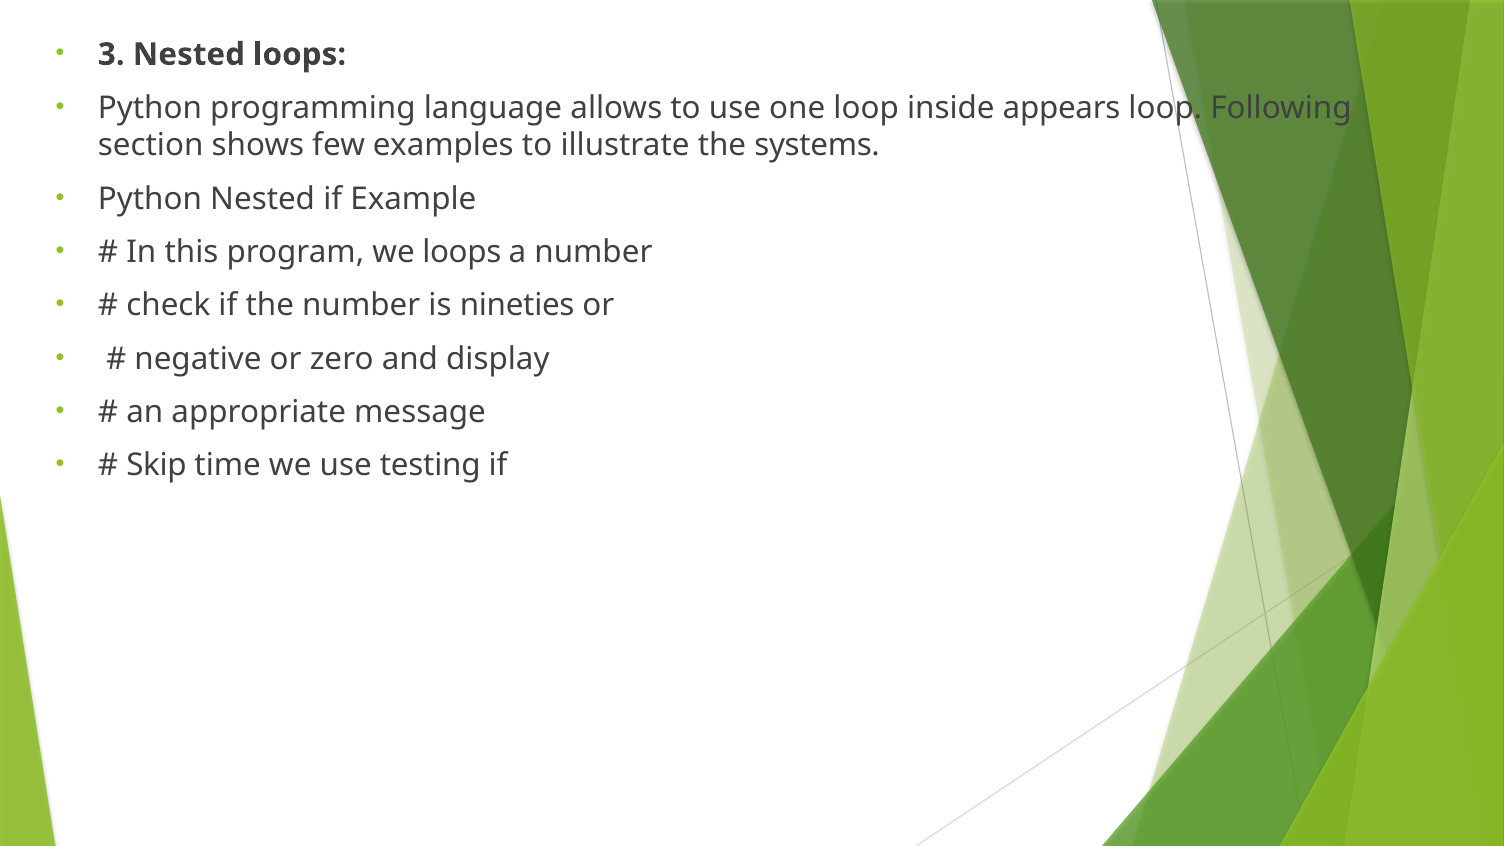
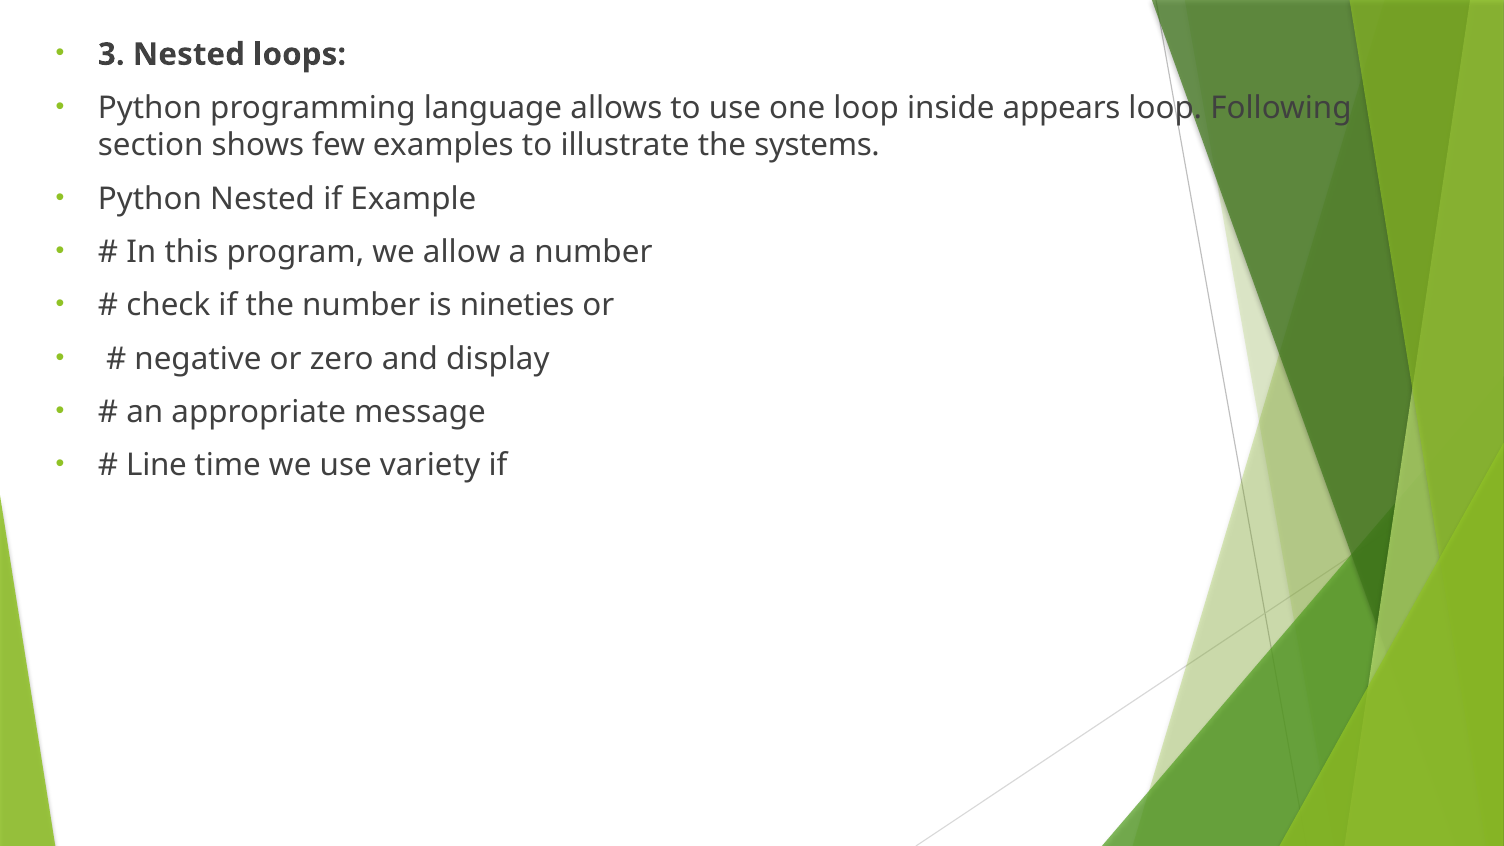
we loops: loops -> allow (462, 252)
Skip: Skip -> Line (156, 465)
testing: testing -> variety (430, 465)
